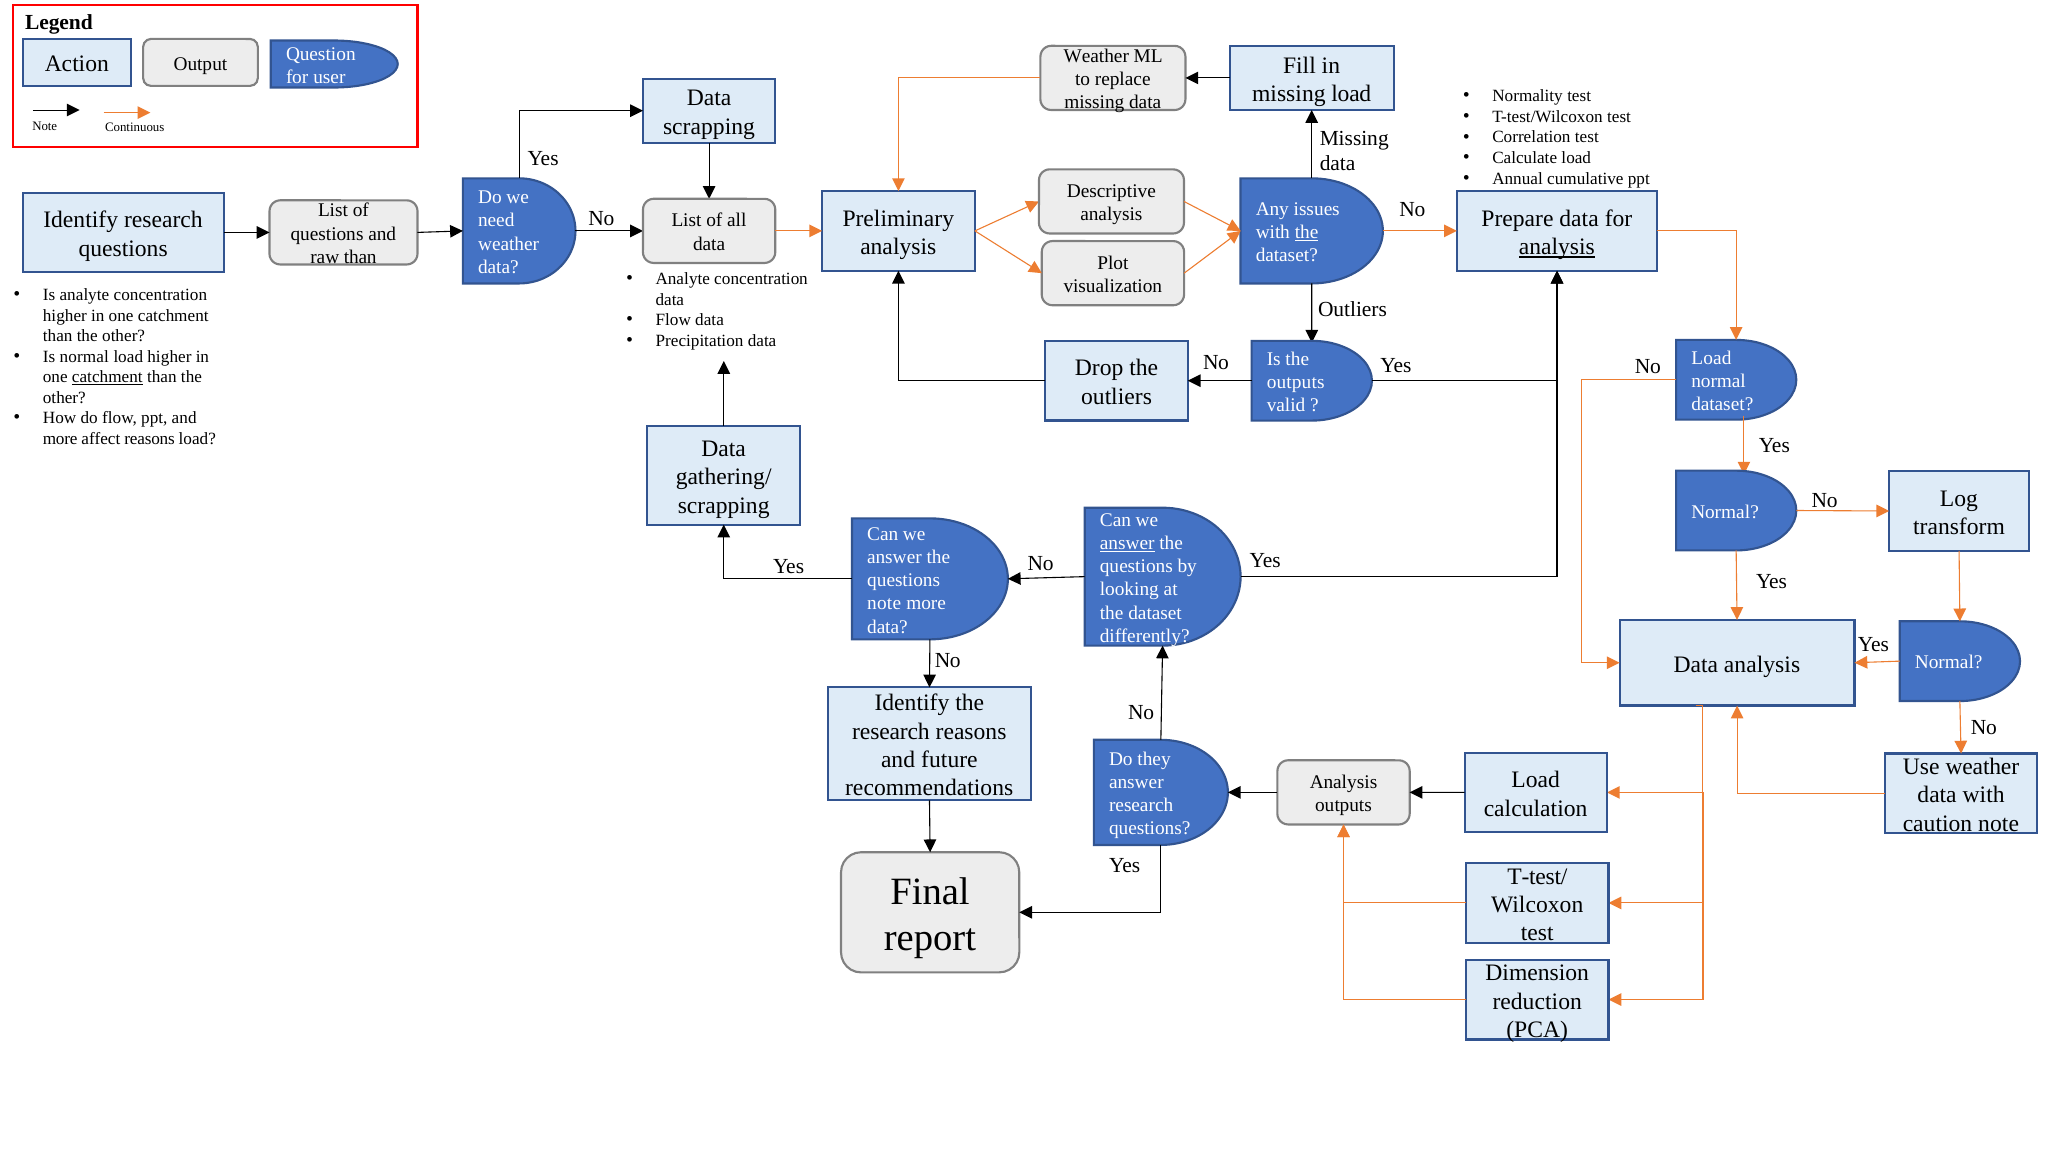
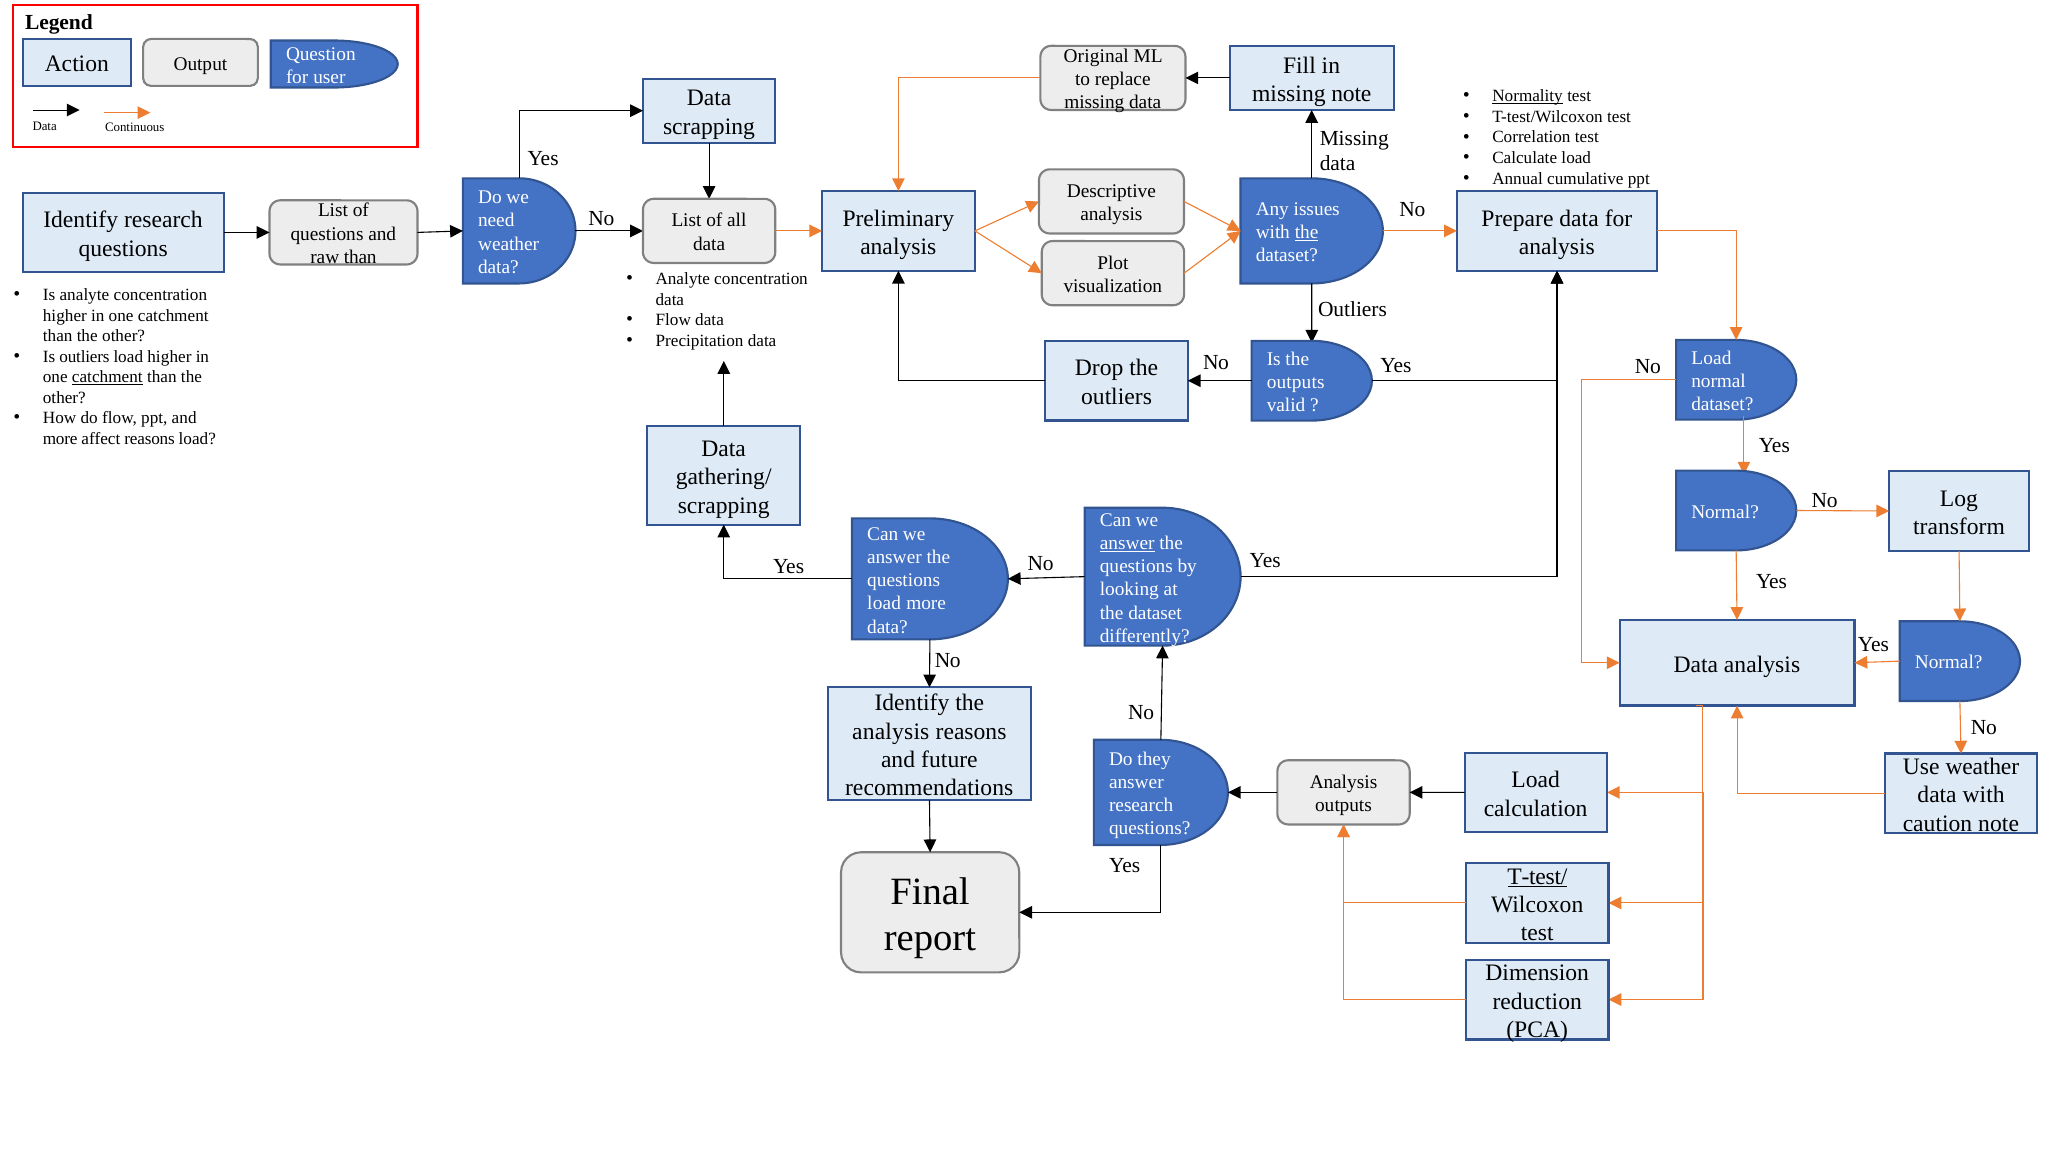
Weather: Weather -> Original (1096, 56)
missing load: load -> note (1351, 94)
Normality underline: none -> present (1528, 96)
Note: Note -> Data (45, 126)
analysis underline: present -> none (1557, 247)
Is normal: normal -> outliers (84, 356)
note: note -> load (884, 603)
research: research -> analysis (891, 731)
T-test/ underline: none -> present (1537, 876)
